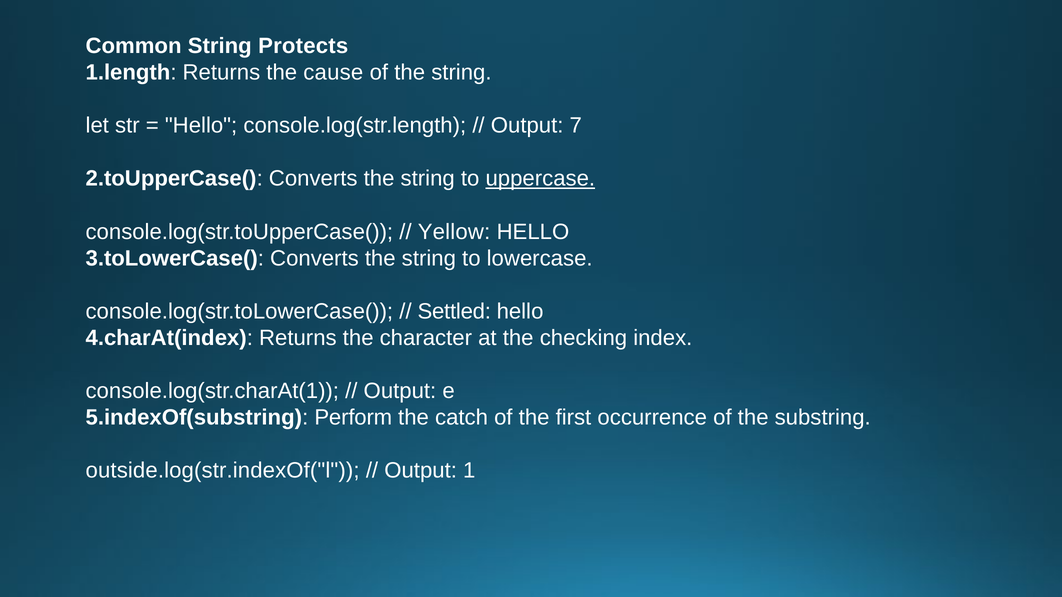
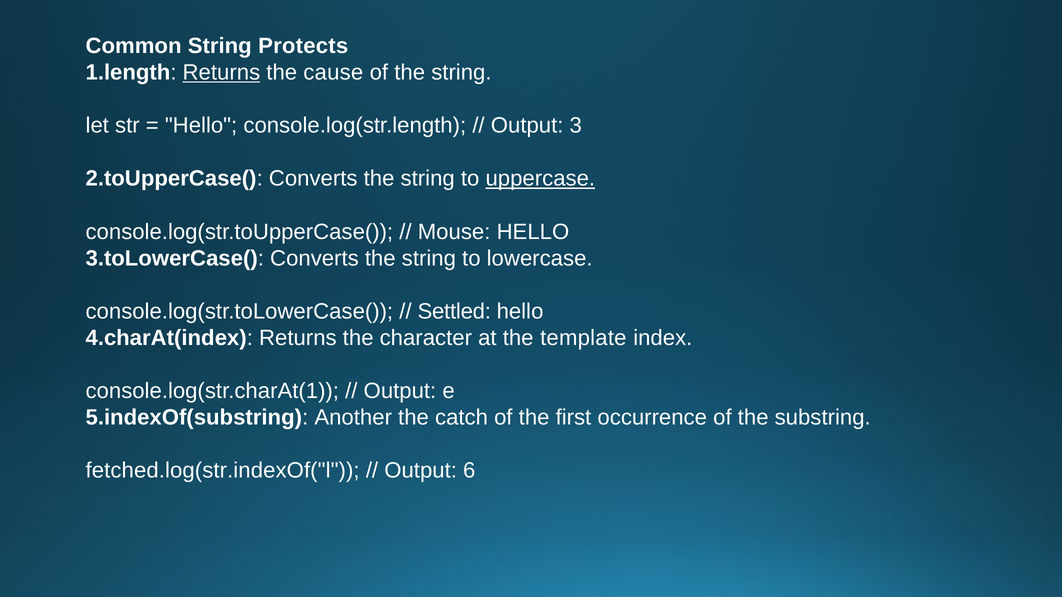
Returns underline: none -> present (221, 73)
7: 7 -> 3 (576, 126)
Yellow: Yellow -> Mouse (454, 232)
checking: checking -> template (583, 338)
Perform: Perform -> Another (353, 418)
outside.log(str.indexOf("l: outside.log(str.indexOf("l -> fetched.log(str.indexOf("l (223, 471)
1: 1 -> 6 (469, 471)
